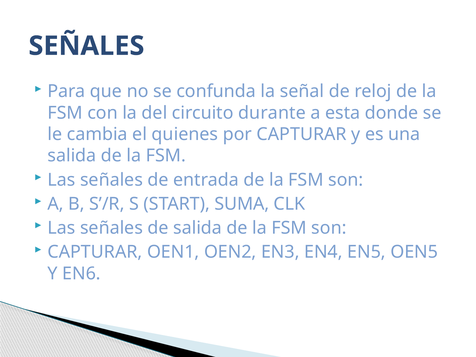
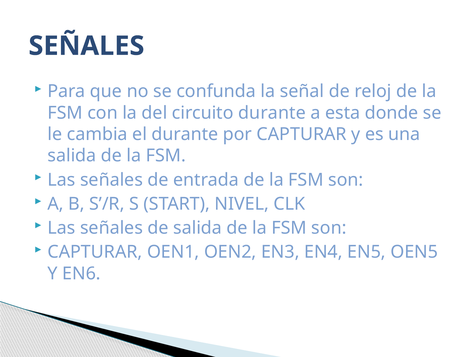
el quienes: quienes -> durante (185, 134)
SUMA: SUMA -> NIVEL (242, 204)
